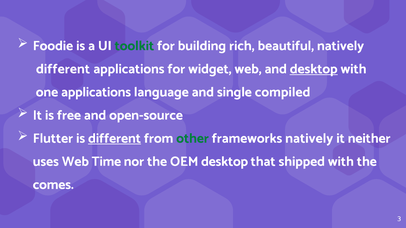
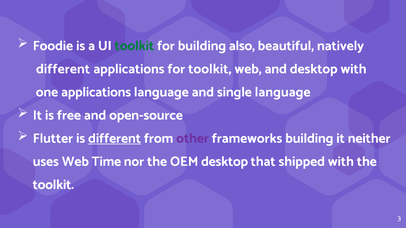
rich: rich -> also (242, 46)
for widget: widget -> toolkit (210, 69)
desktop underline: present -> none (314, 69)
single compiled: compiled -> language (283, 92)
other colour: green -> purple (193, 138)
frameworks natively: natively -> building (309, 138)
comes: comes -> toolkit (53, 185)
